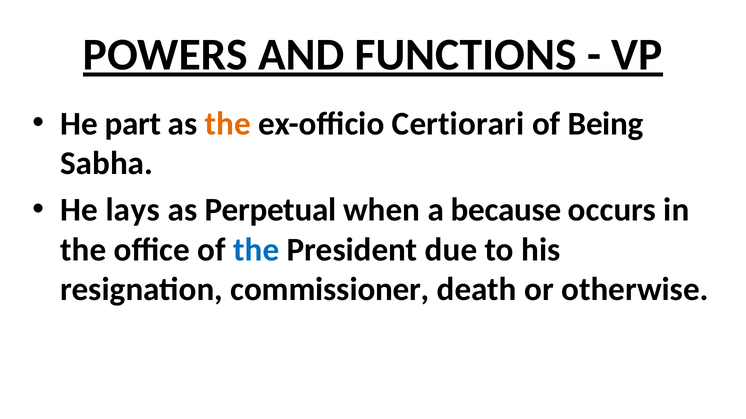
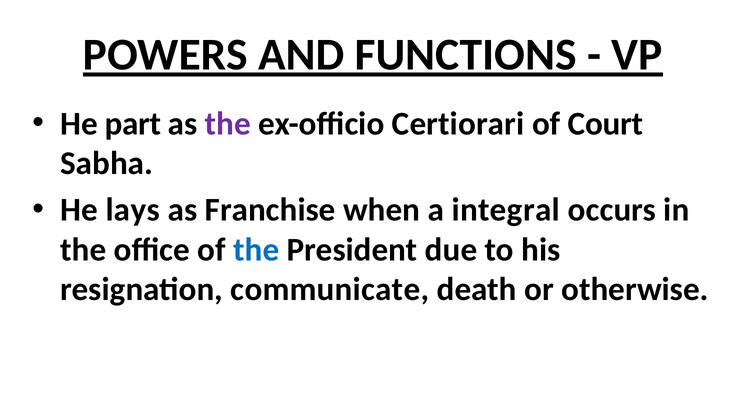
the colour: orange -> purple (228, 124)
Being: Being -> Court (606, 124)
Perpetual: Perpetual -> Franchise (270, 210)
because: because -> integral (506, 210)
commissioner: commissioner -> communicate (330, 290)
